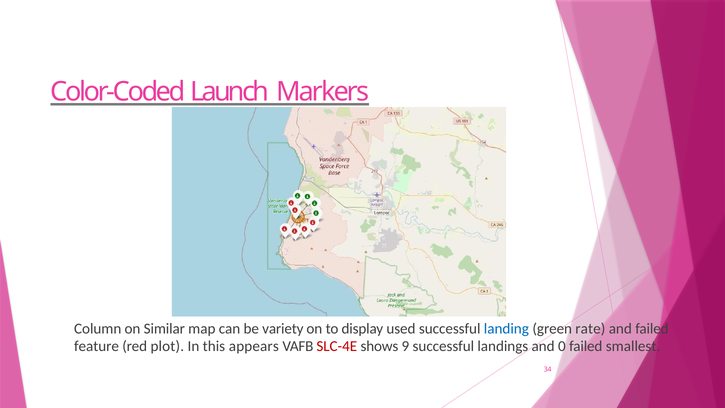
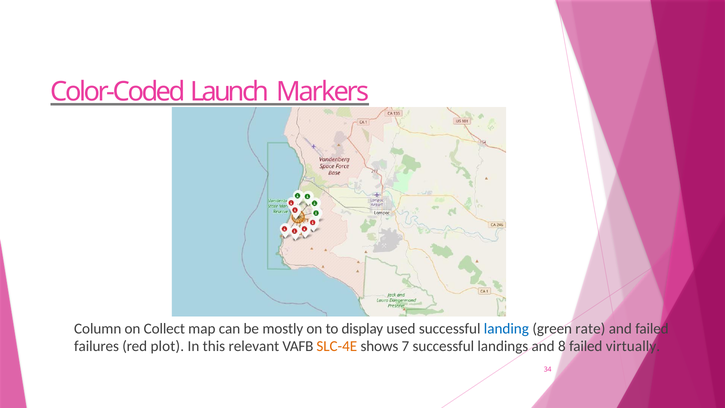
Similar: Similar -> Collect (164, 329)
variety: variety -> mostly (283, 329)
feature: feature -> failures (96, 346)
appears: appears -> relevant (254, 346)
SLC-4E colour: red -> orange (337, 346)
9: 9 -> 7 (405, 346)
0: 0 -> 8 (562, 346)
smallest: smallest -> virtually (633, 346)
